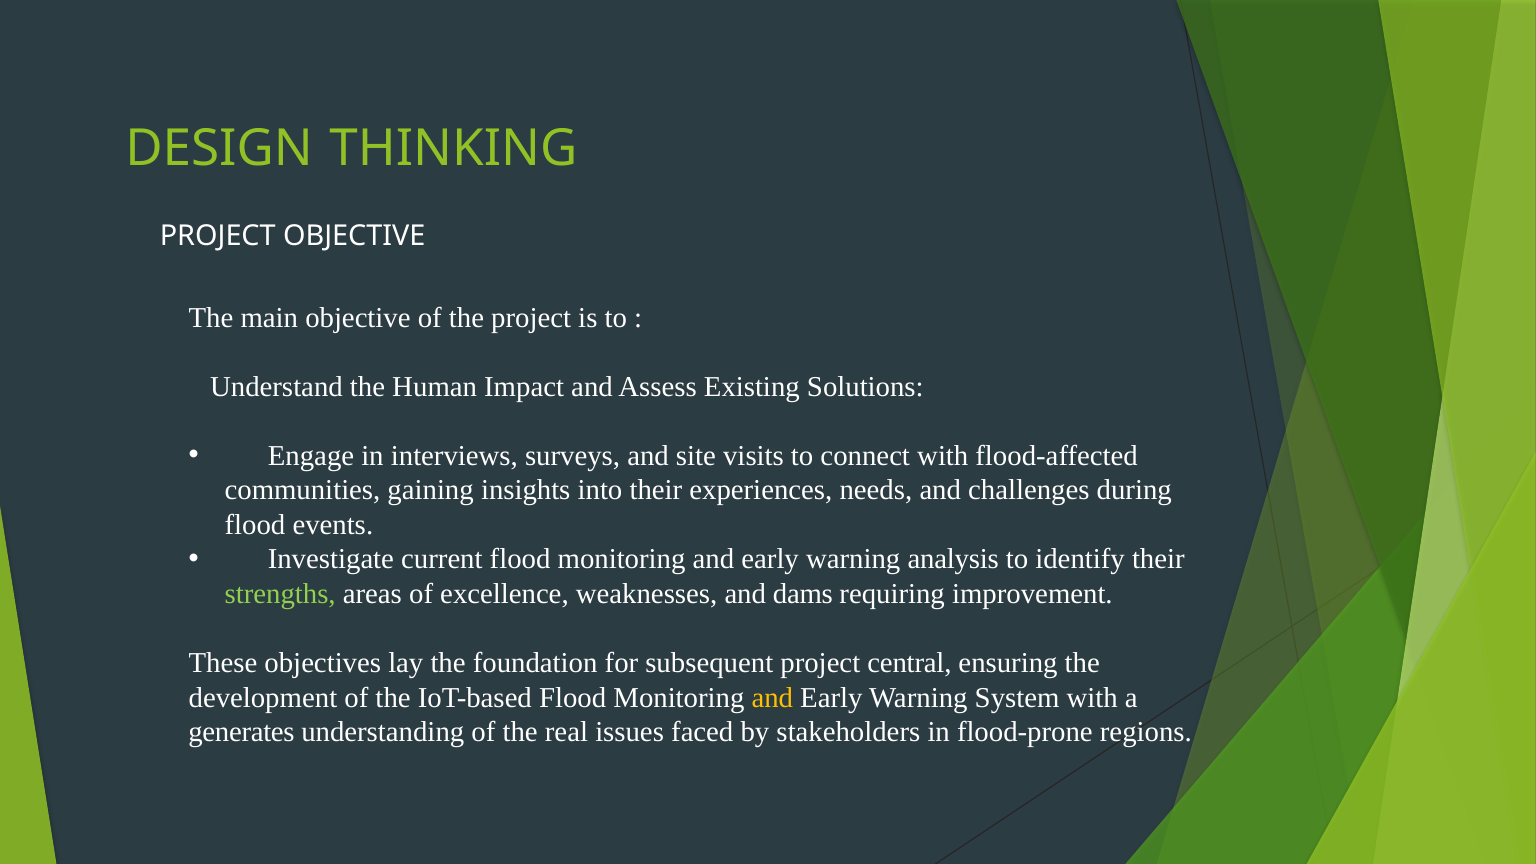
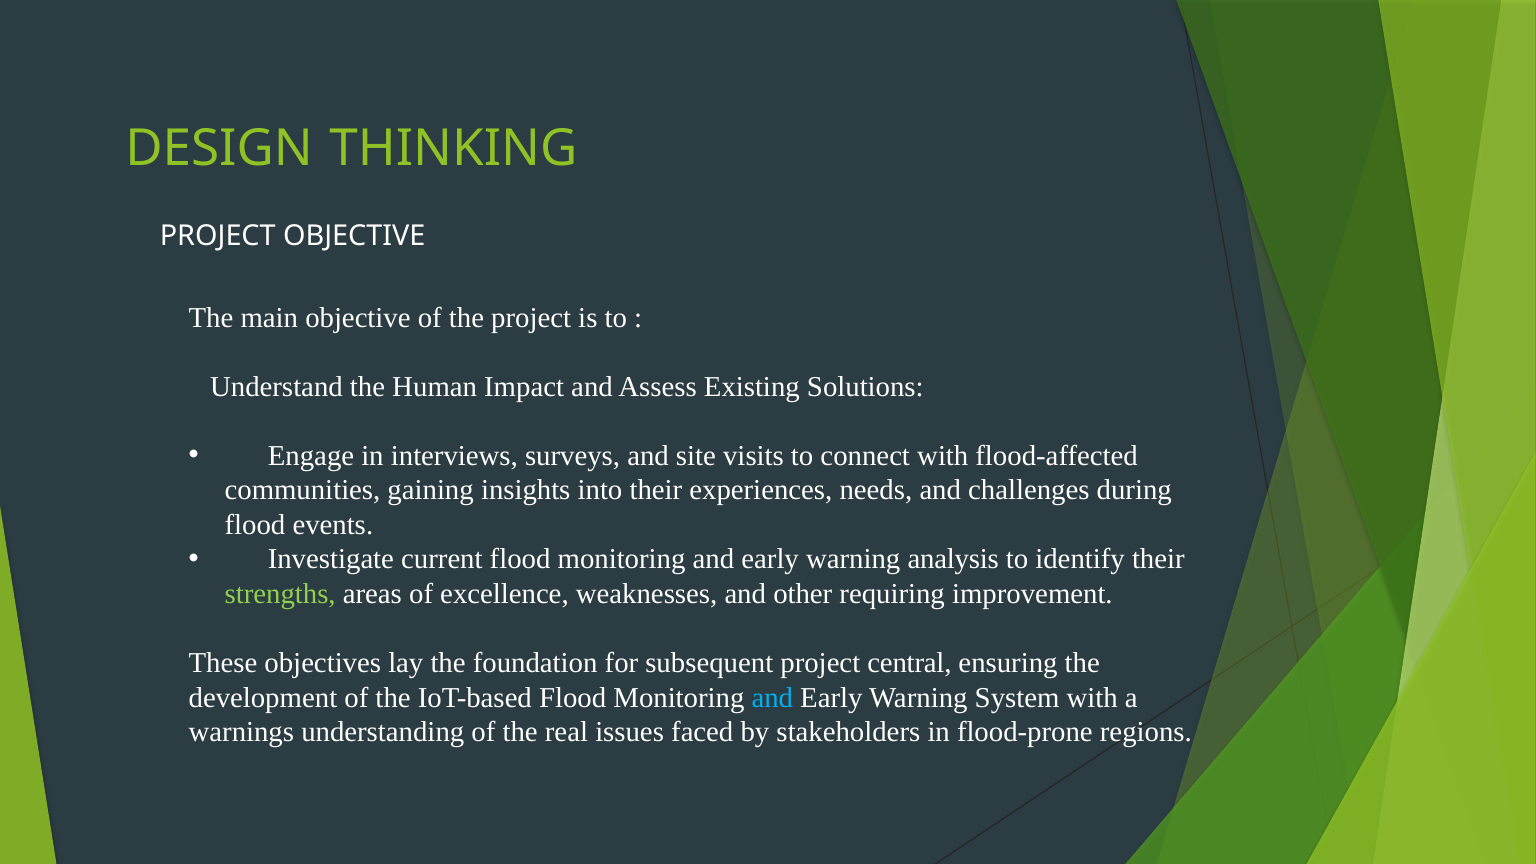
dams: dams -> other (803, 594)
and colour: yellow -> light blue (772, 698)
generates: generates -> warnings (241, 732)
